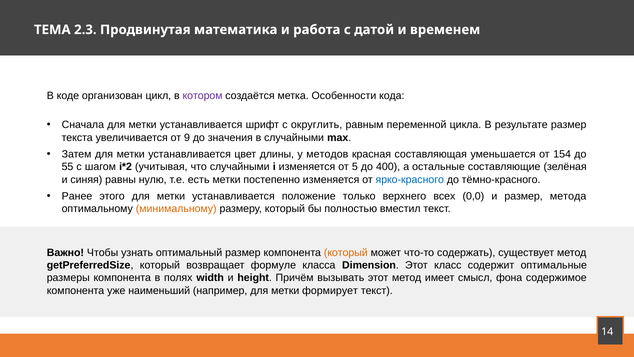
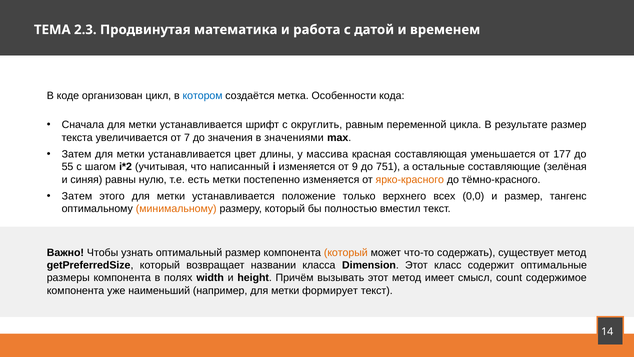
котором colour: purple -> blue (203, 95)
9: 9 -> 7 (187, 137)
в случайными: случайными -> значениями (294, 137)
методов: методов -> массива (327, 154)
154: 154 -> 177 (562, 154)
что случайными: случайными -> написанный (240, 167)
5: 5 -> 9 (355, 167)
400: 400 -> 751 (388, 167)
ярко-красного colour: blue -> orange (410, 179)
Ранее: Ранее -> Затем (77, 196)
метода: метода -> тангенс (568, 196)
формуле: формуле -> названии (273, 265)
фона: фона -> count (509, 278)
